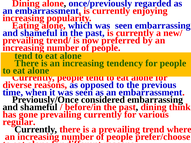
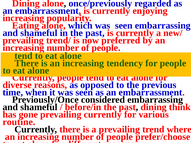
regular: regular -> routine (19, 122)
